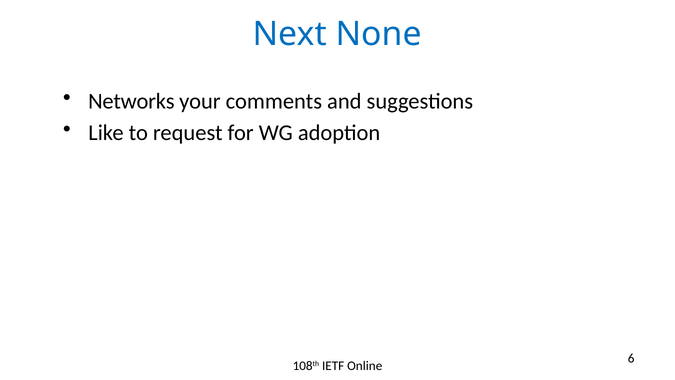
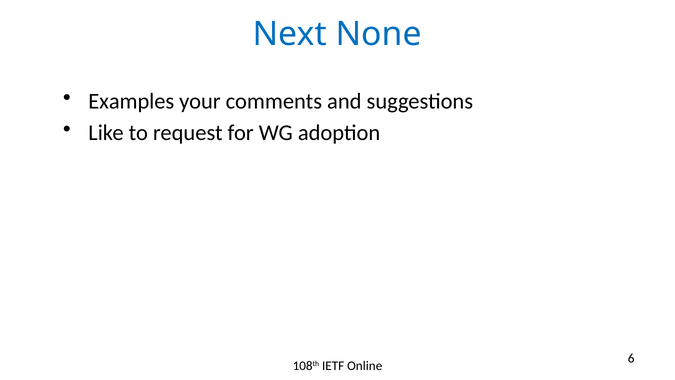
Networks: Networks -> Examples (131, 101)
